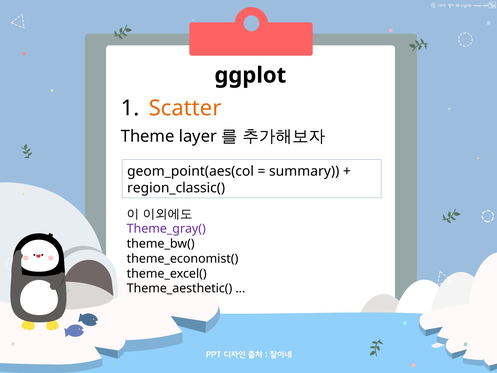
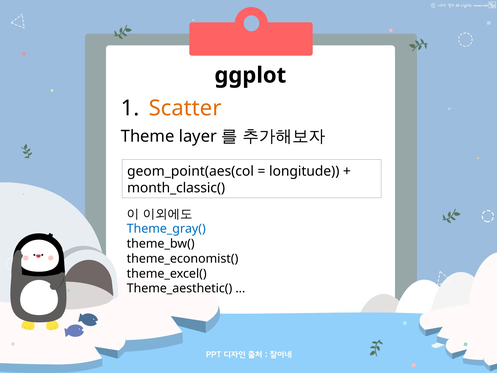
summary: summary -> longitude (304, 171)
region_classic(: region_classic( -> month_classic( (176, 188)
Theme_gray( colour: purple -> blue (166, 229)
